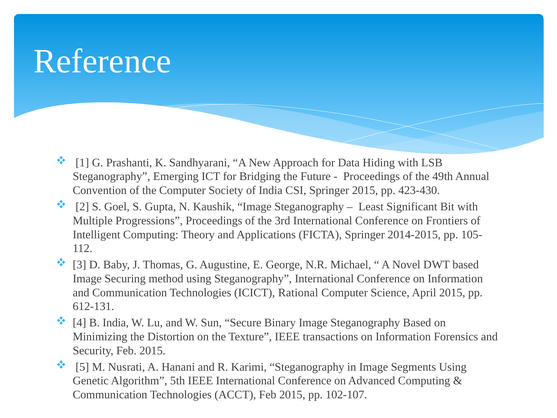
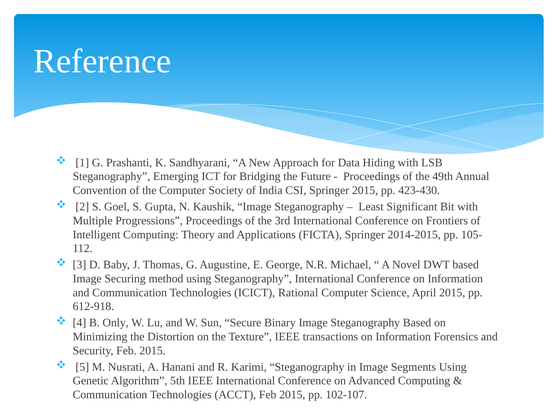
612-131: 612-131 -> 612-918 (93, 306)
B India: India -> Only (116, 323)
